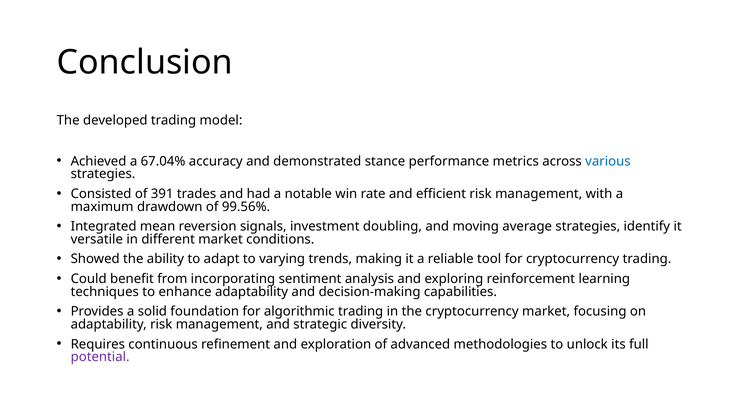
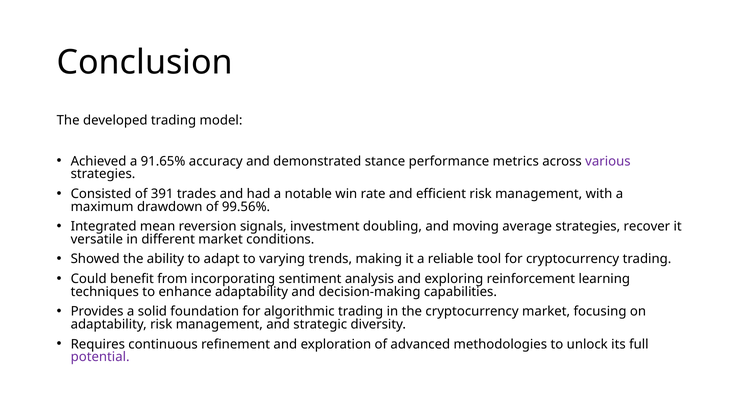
67.04%: 67.04% -> 91.65% (163, 161)
various colour: blue -> purple (608, 161)
identify: identify -> recover (647, 226)
